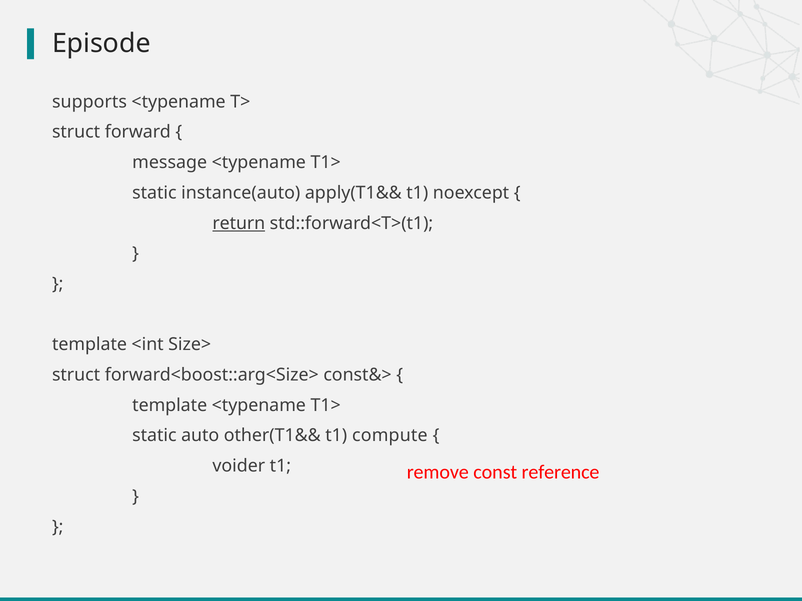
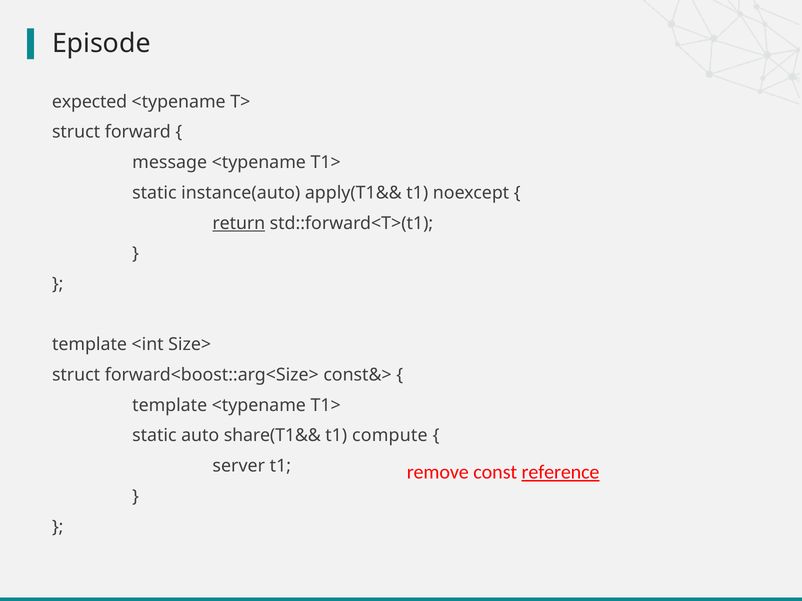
supports: supports -> expected (90, 102)
other(T1&&: other(T1&& -> share(T1&& (272, 436)
voider: voider -> server (239, 466)
reference underline: none -> present (561, 473)
